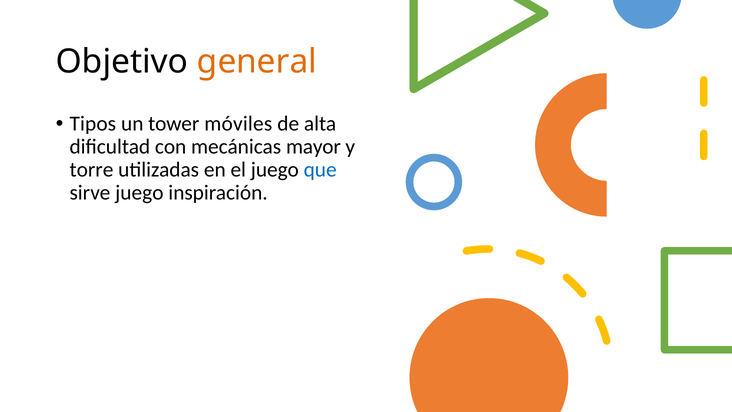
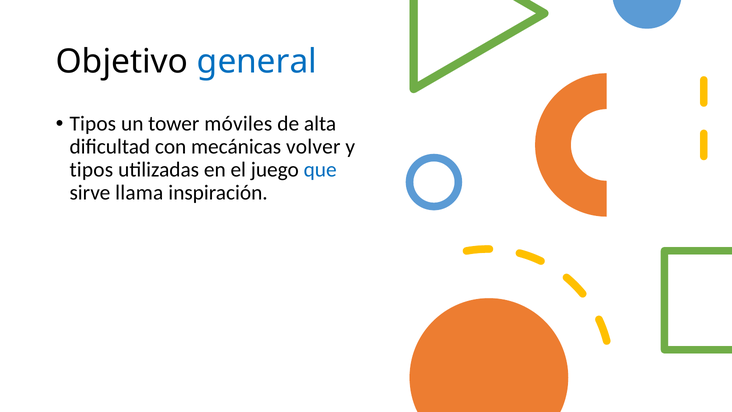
general colour: orange -> blue (257, 62)
mayor: mayor -> volver (313, 147)
torre: torre -> tipos (91, 170)
sirve juego: juego -> llama (139, 193)
